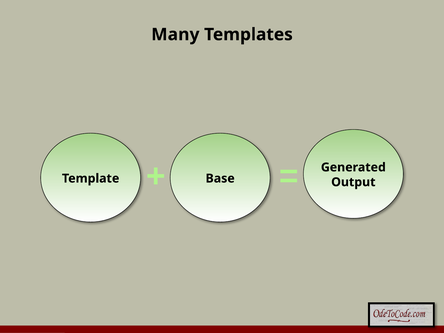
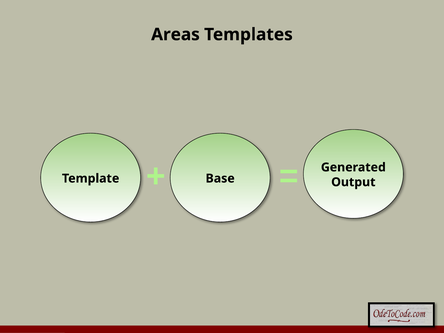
Many: Many -> Areas (175, 35)
